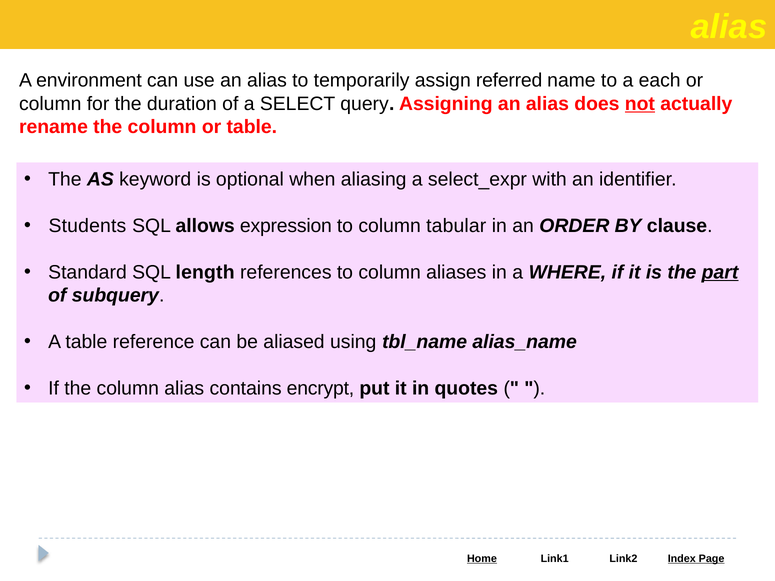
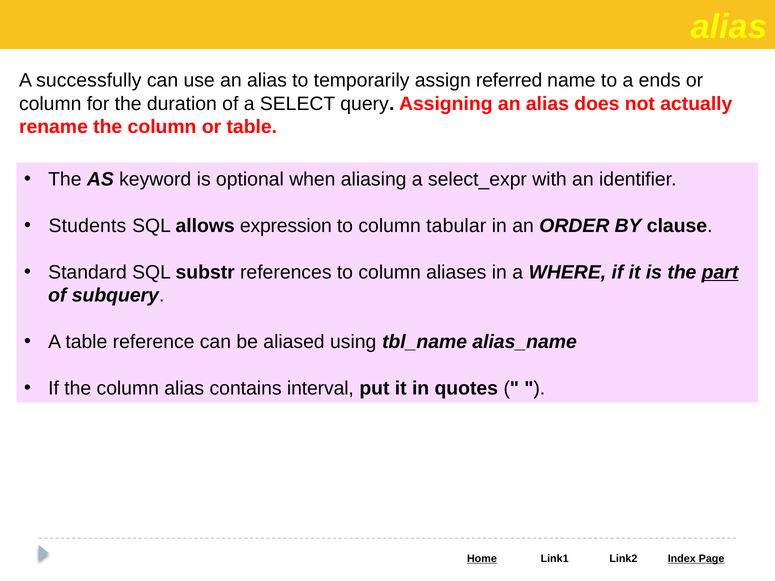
environment: environment -> successfully (89, 81)
each: each -> ends (660, 81)
not underline: present -> none (640, 104)
length: length -> substr (205, 272)
encrypt: encrypt -> interval (320, 389)
